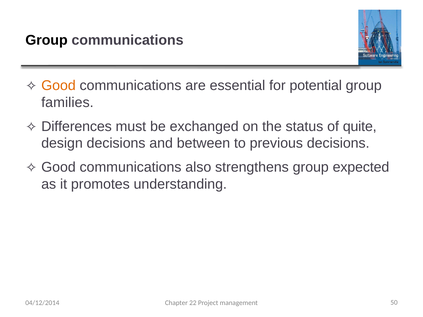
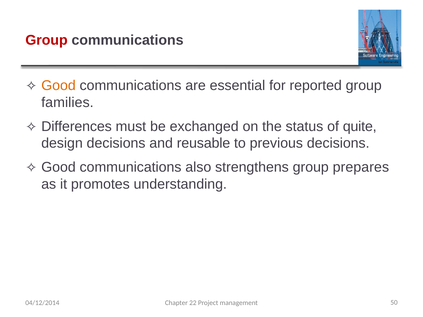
Group colour: black -> red (46, 40)
potential: potential -> reported (316, 86)
between: between -> reusable (204, 143)
expected: expected -> prepares (361, 167)
